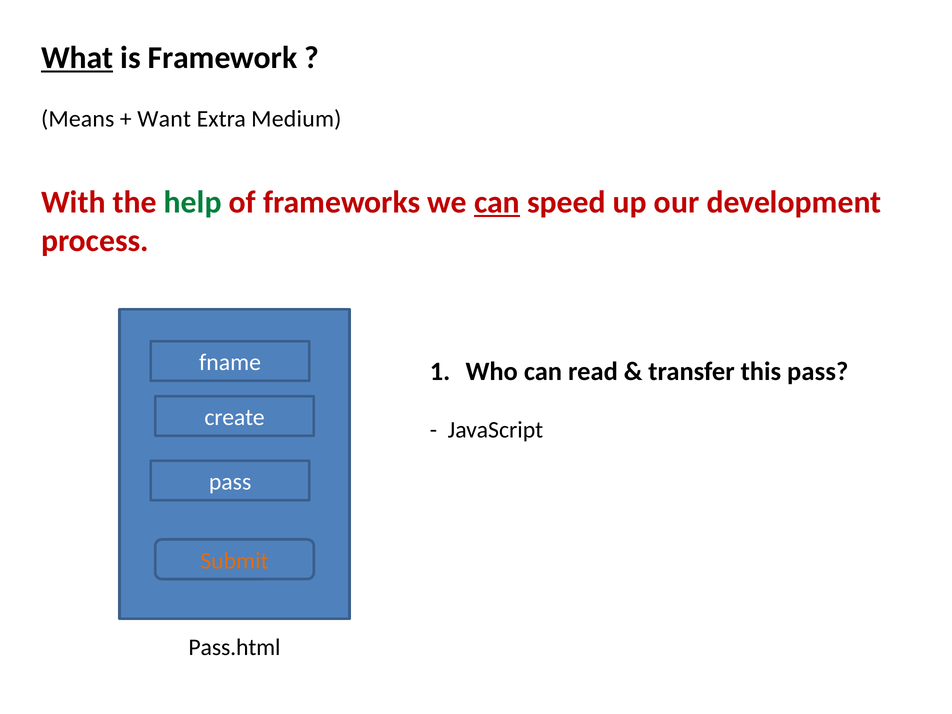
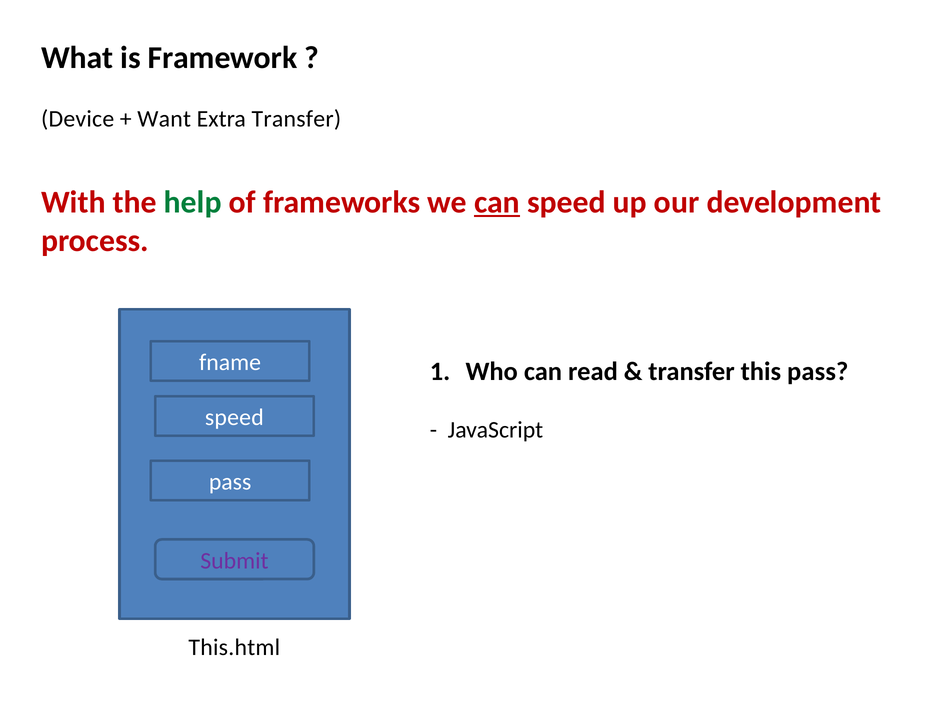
What underline: present -> none (77, 58)
Means: Means -> Device (78, 119)
Extra Medium: Medium -> Transfer (296, 119)
create: create -> speed (234, 418)
Submit colour: orange -> purple (234, 561)
Pass.html: Pass.html -> This.html (234, 647)
